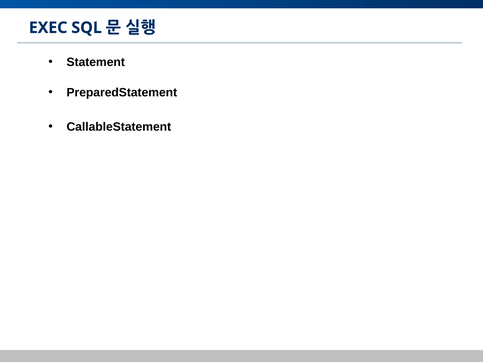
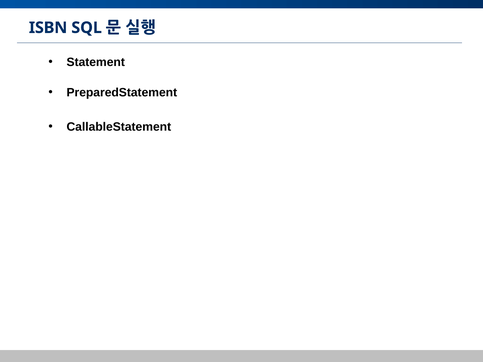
EXEC: EXEC -> ISBN (48, 28)
